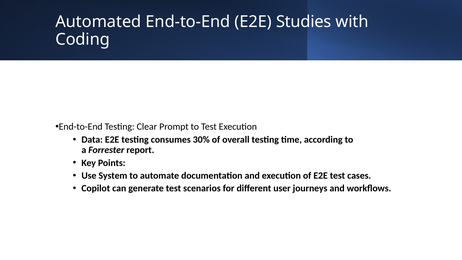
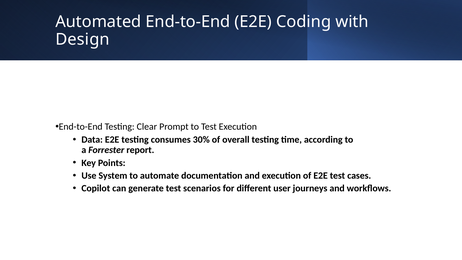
Studies: Studies -> Coding (304, 22)
Coding: Coding -> Design (83, 39)
